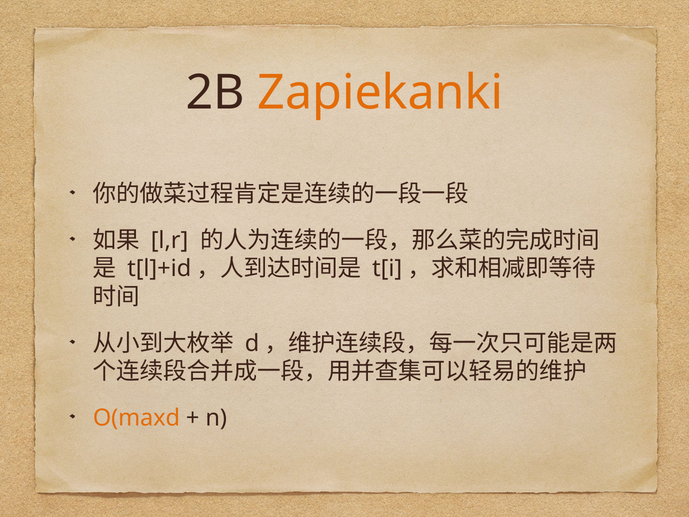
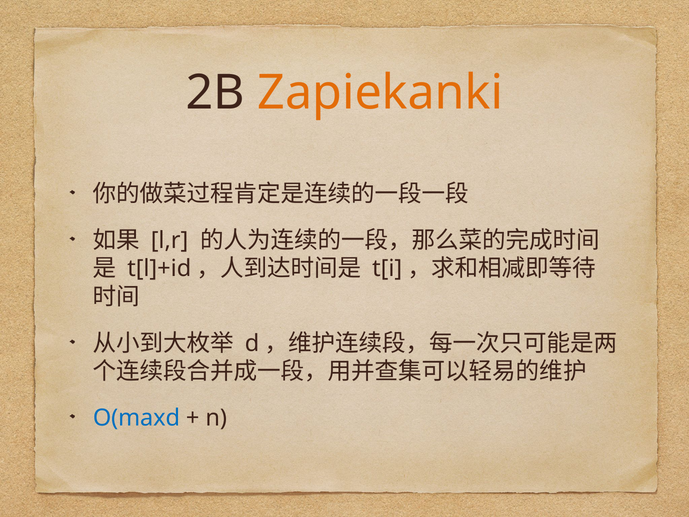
O(maxd colour: orange -> blue (136, 418)
